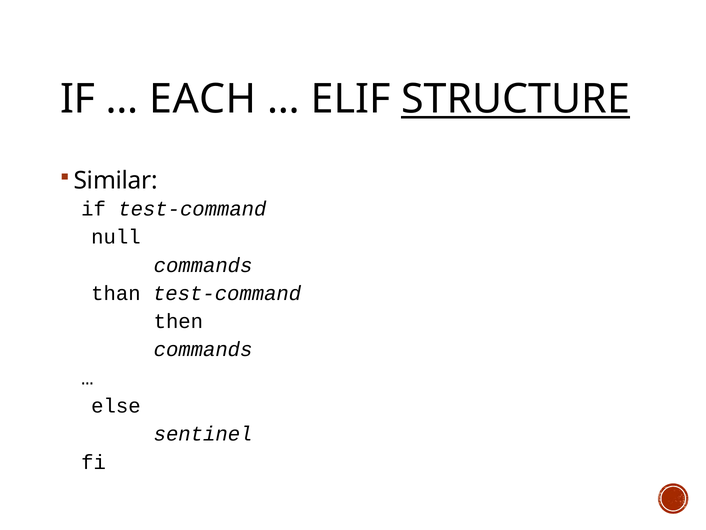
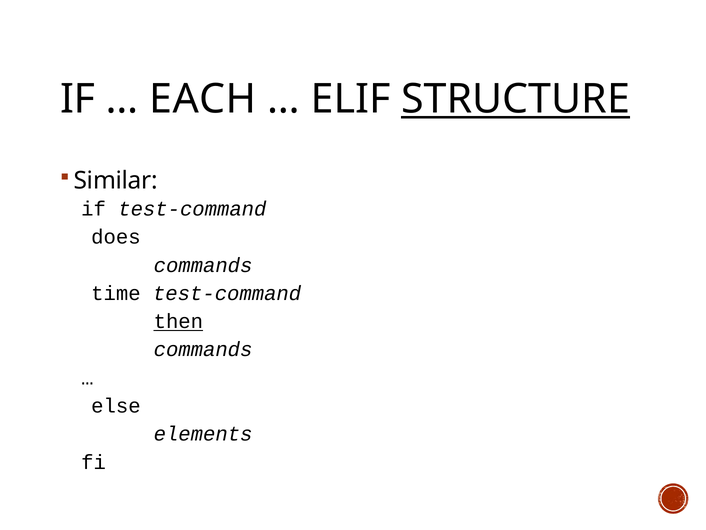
null: null -> does (116, 237)
than: than -> time (116, 293)
then underline: none -> present (178, 321)
sentinel: sentinel -> elements (203, 434)
